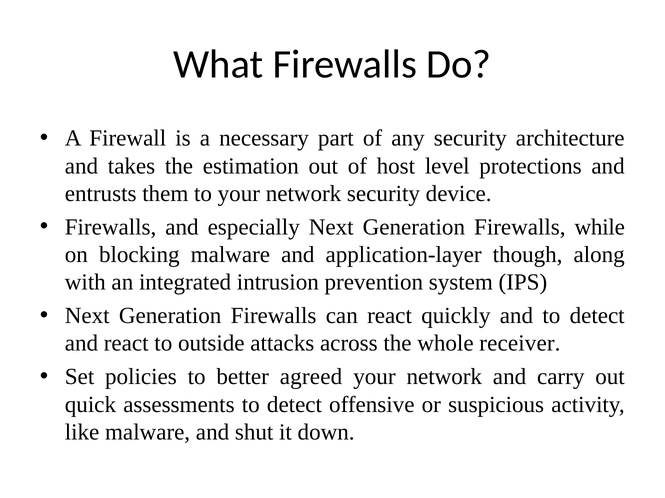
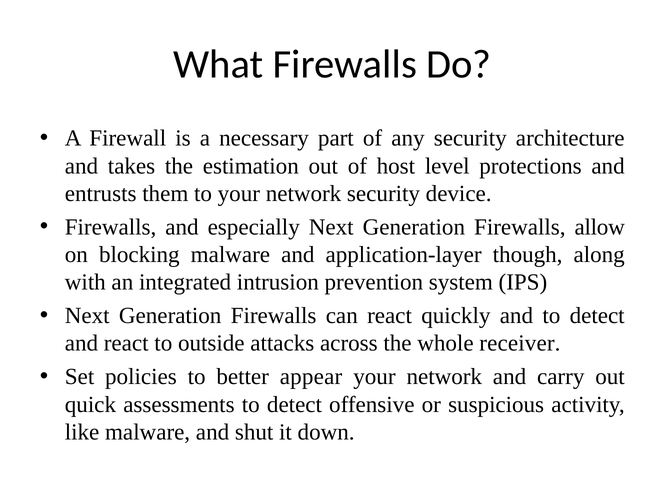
while: while -> allow (600, 227)
agreed: agreed -> appear (311, 377)
